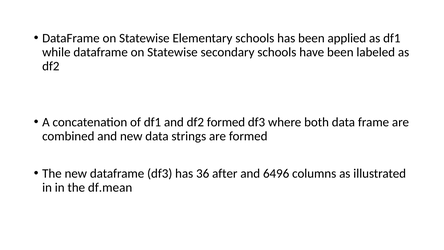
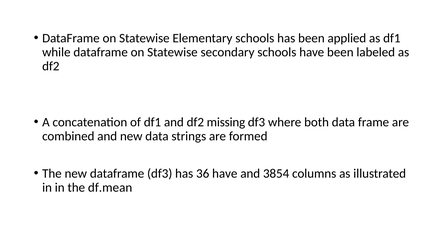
df2 formed: formed -> missing (226, 122)
36 after: after -> have (225, 173)
6496: 6496 -> 3854 (276, 173)
